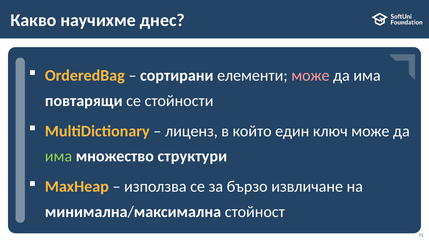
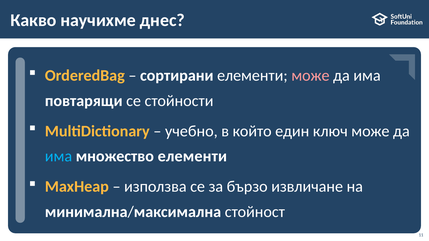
лиценз: лиценз -> учебно (191, 131)
има colour: light green -> light blue (59, 156)
множество структури: структури -> елементи (192, 156)
